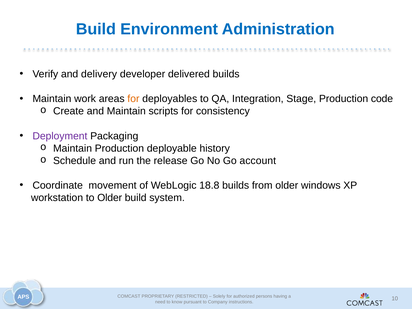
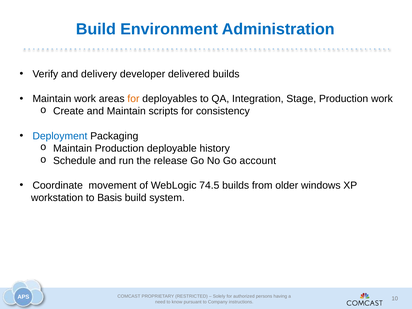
Production code: code -> work (382, 99)
Deployment colour: purple -> blue (60, 136)
18.8: 18.8 -> 74.5 (209, 185)
to Older: Older -> Basis (110, 198)
